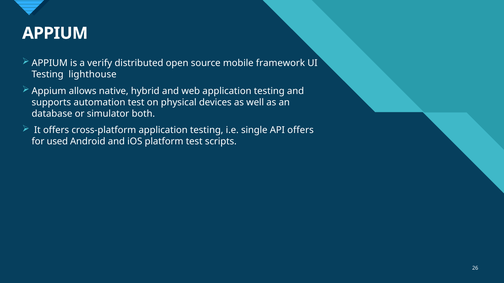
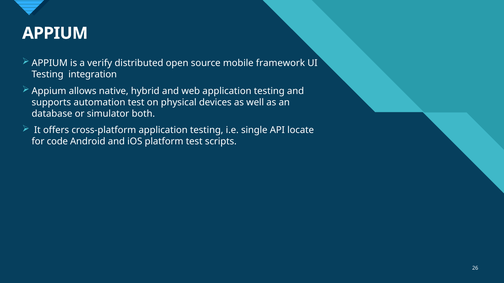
lighthouse: lighthouse -> integration (93, 75)
API offers: offers -> locate (301, 130)
used: used -> code (57, 142)
